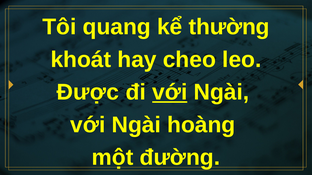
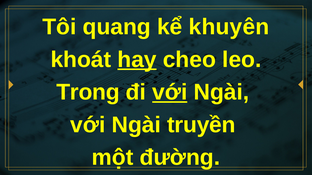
thường: thường -> khuyên (229, 27)
hay underline: none -> present (137, 60)
Được: Được -> Trong (88, 92)
hoàng: hoàng -> truyền (201, 125)
